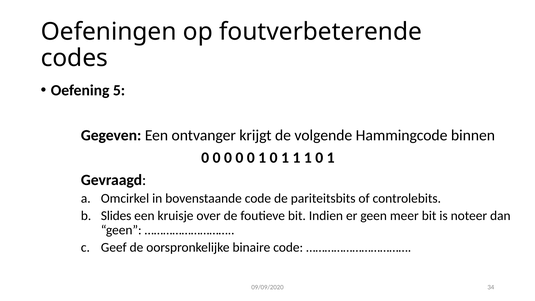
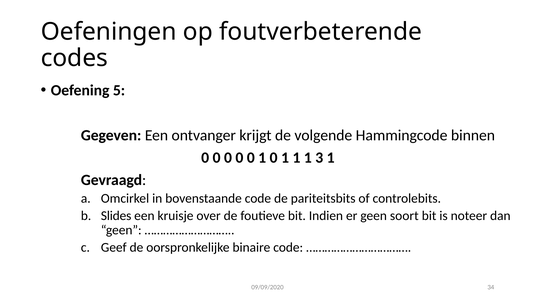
1 1 0: 0 -> 3 (319, 158)
meer: meer -> soort (404, 216)
